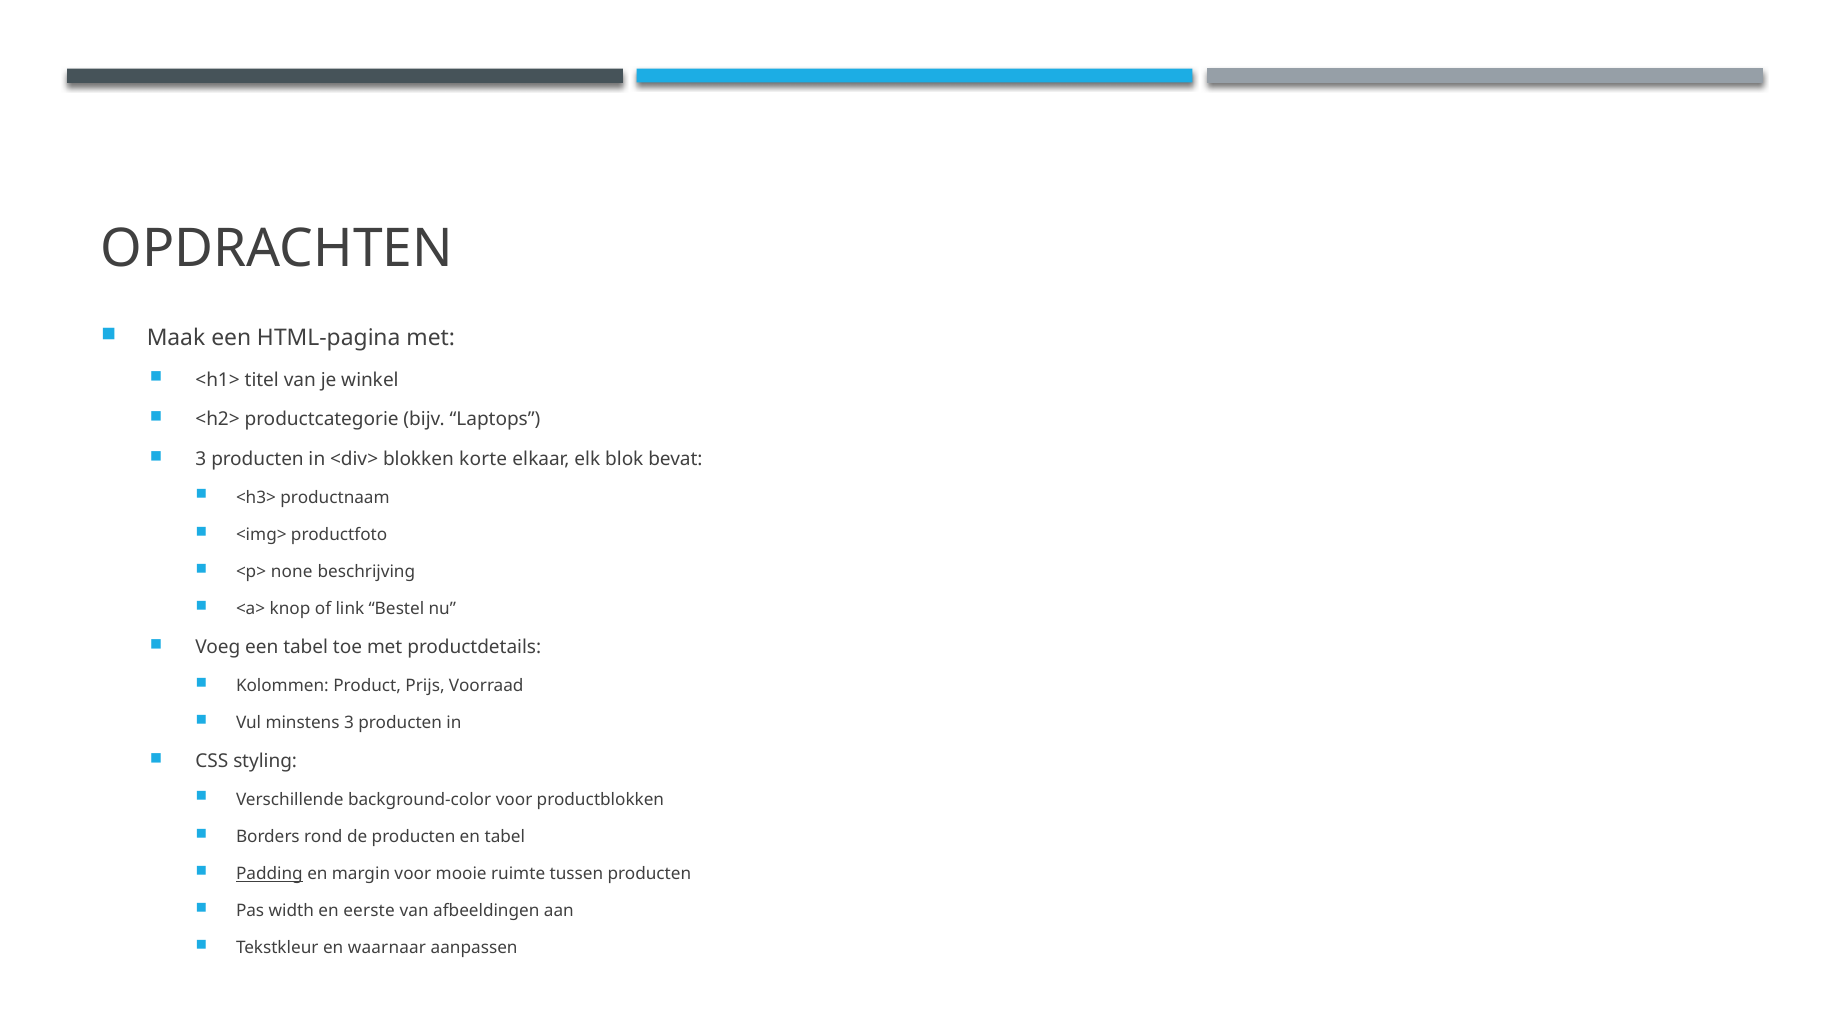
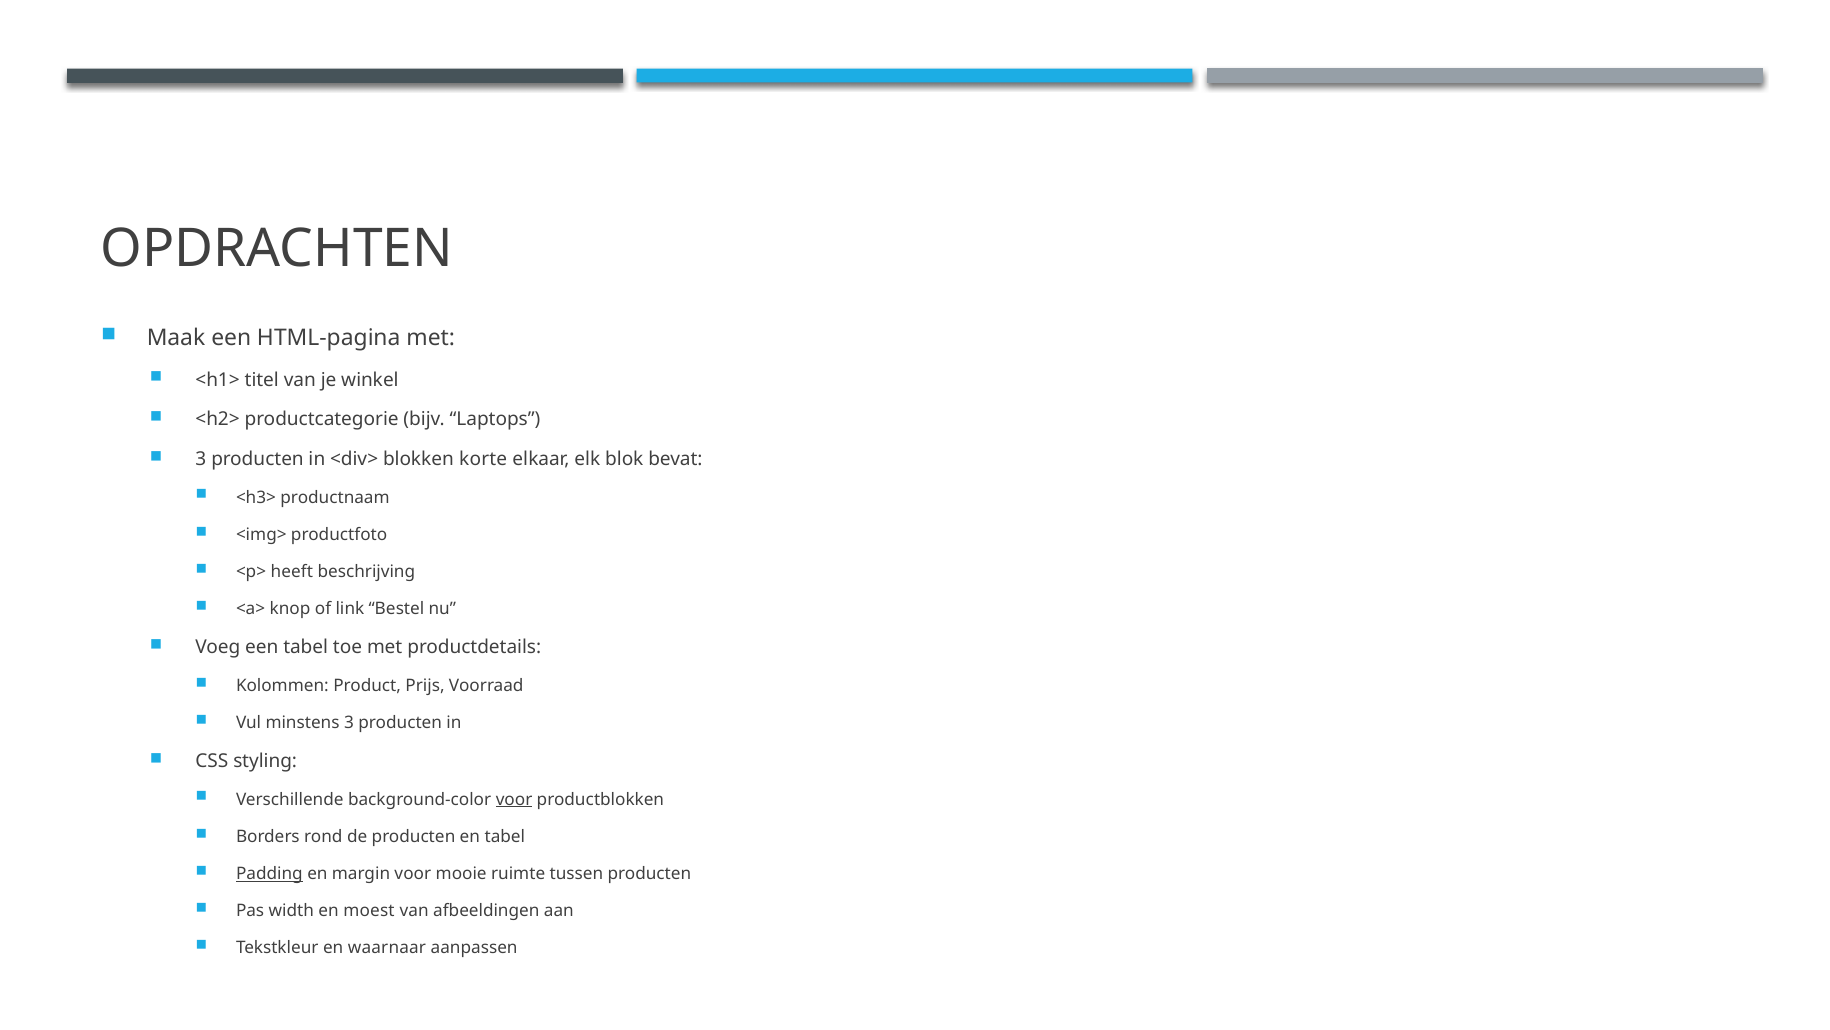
none: none -> heeft (292, 571)
voor underline: none -> present (514, 799)
eerste: eerste -> moest (369, 910)
